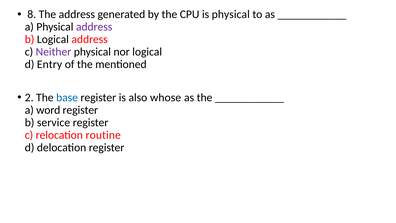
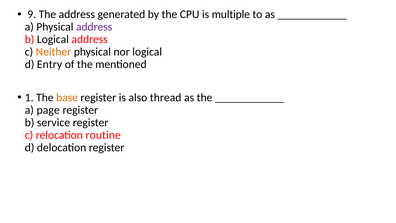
8: 8 -> 9 (32, 14)
is physical: physical -> multiple (231, 14)
Neither colour: purple -> orange (54, 52)
2: 2 -> 1 (29, 98)
base colour: blue -> orange (67, 98)
whose: whose -> thread (166, 98)
word: word -> page (48, 110)
